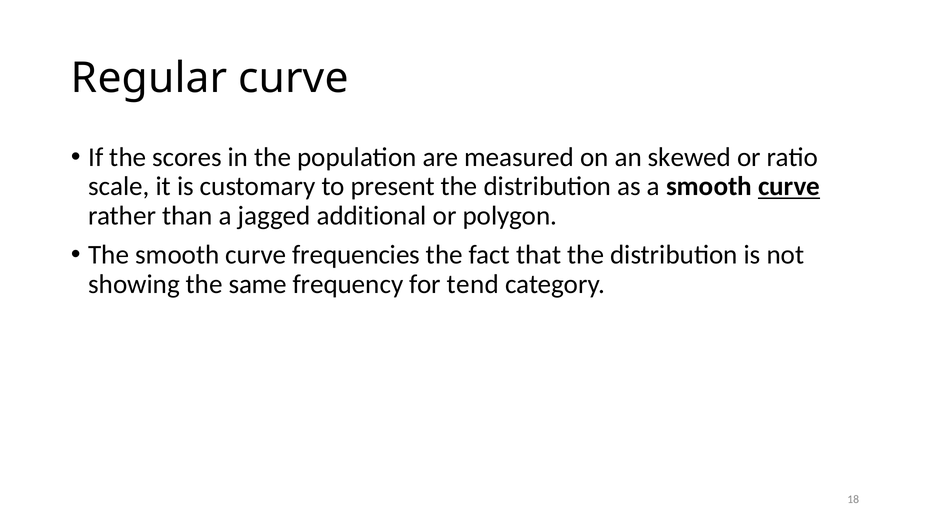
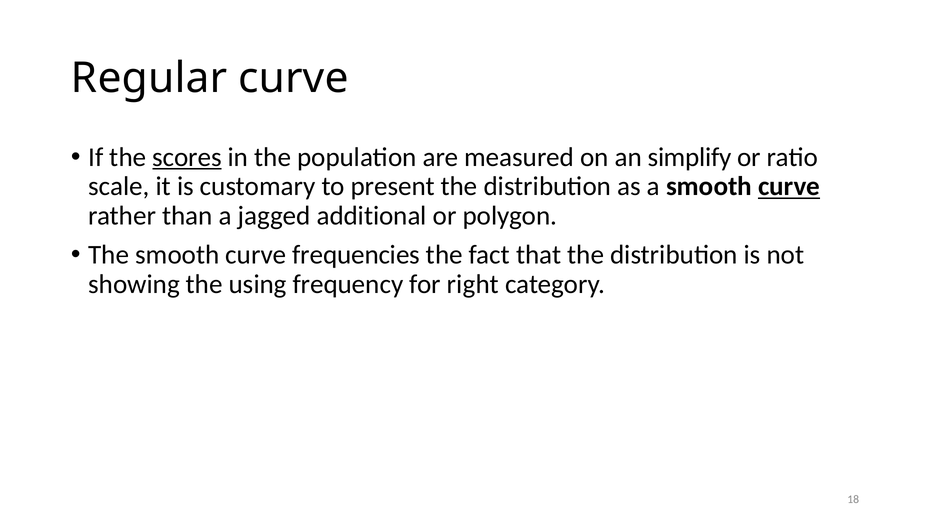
scores underline: none -> present (187, 157)
skewed: skewed -> simplify (690, 157)
same: same -> using (258, 284)
tend: tend -> right (473, 284)
